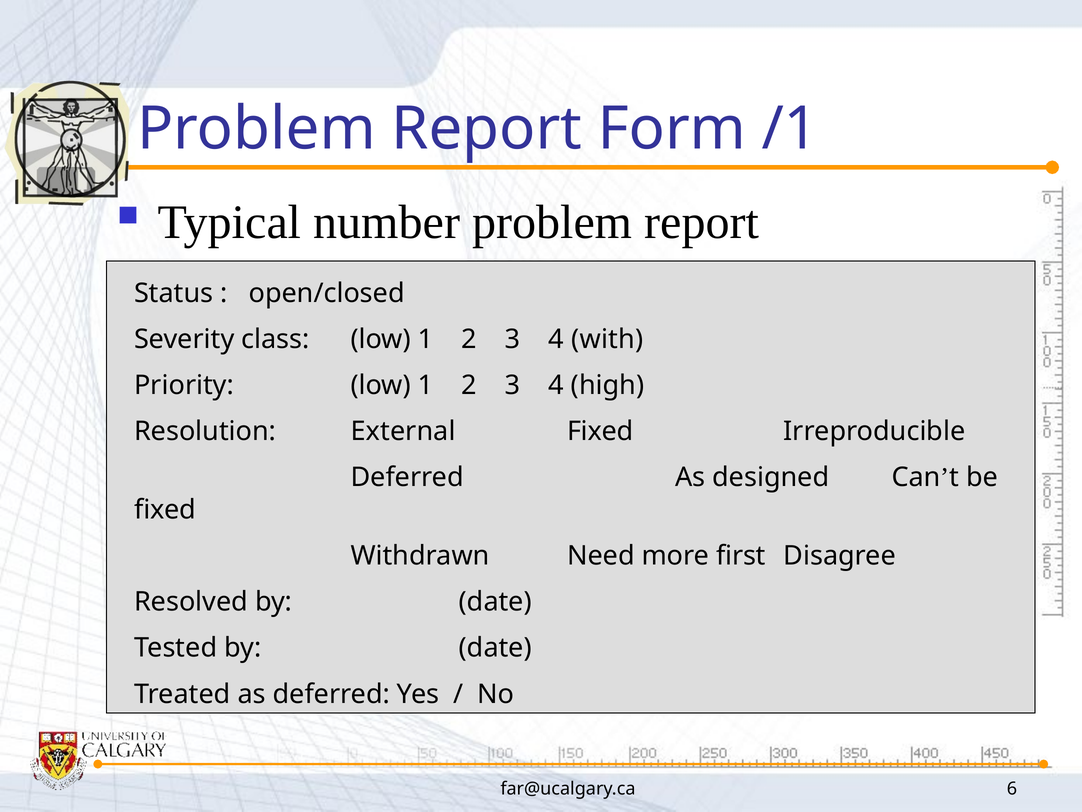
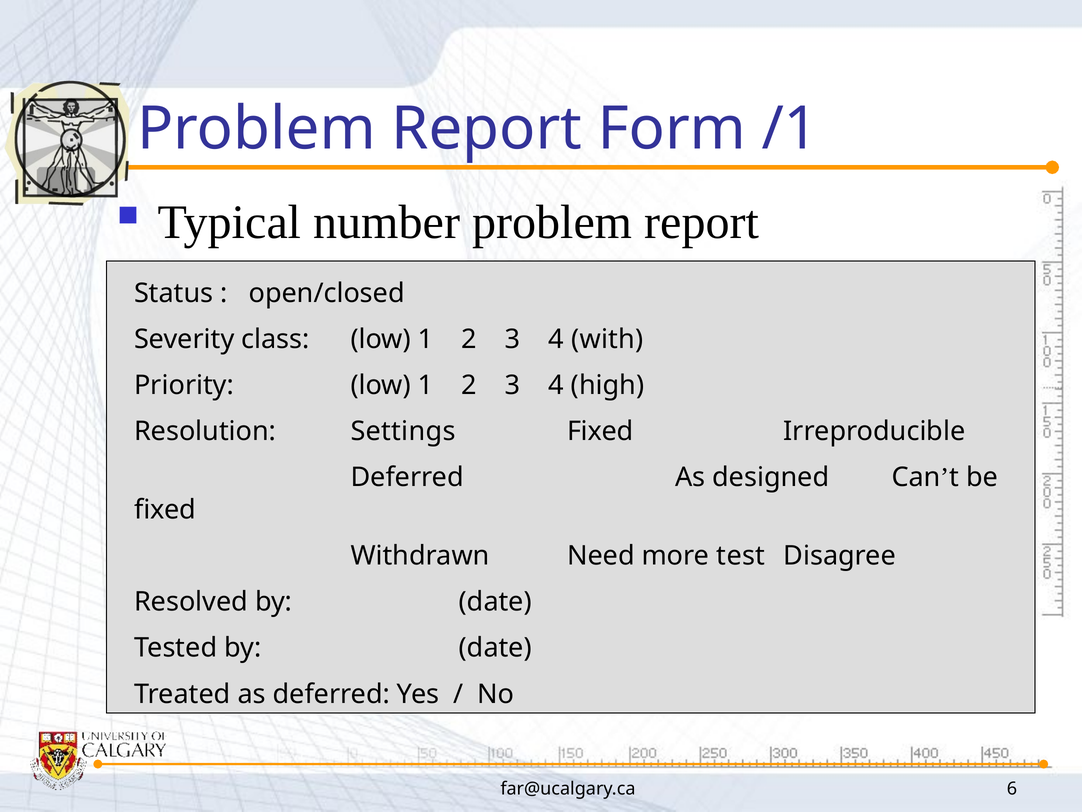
External: External -> Settings (403, 431)
first: first -> test (741, 556)
